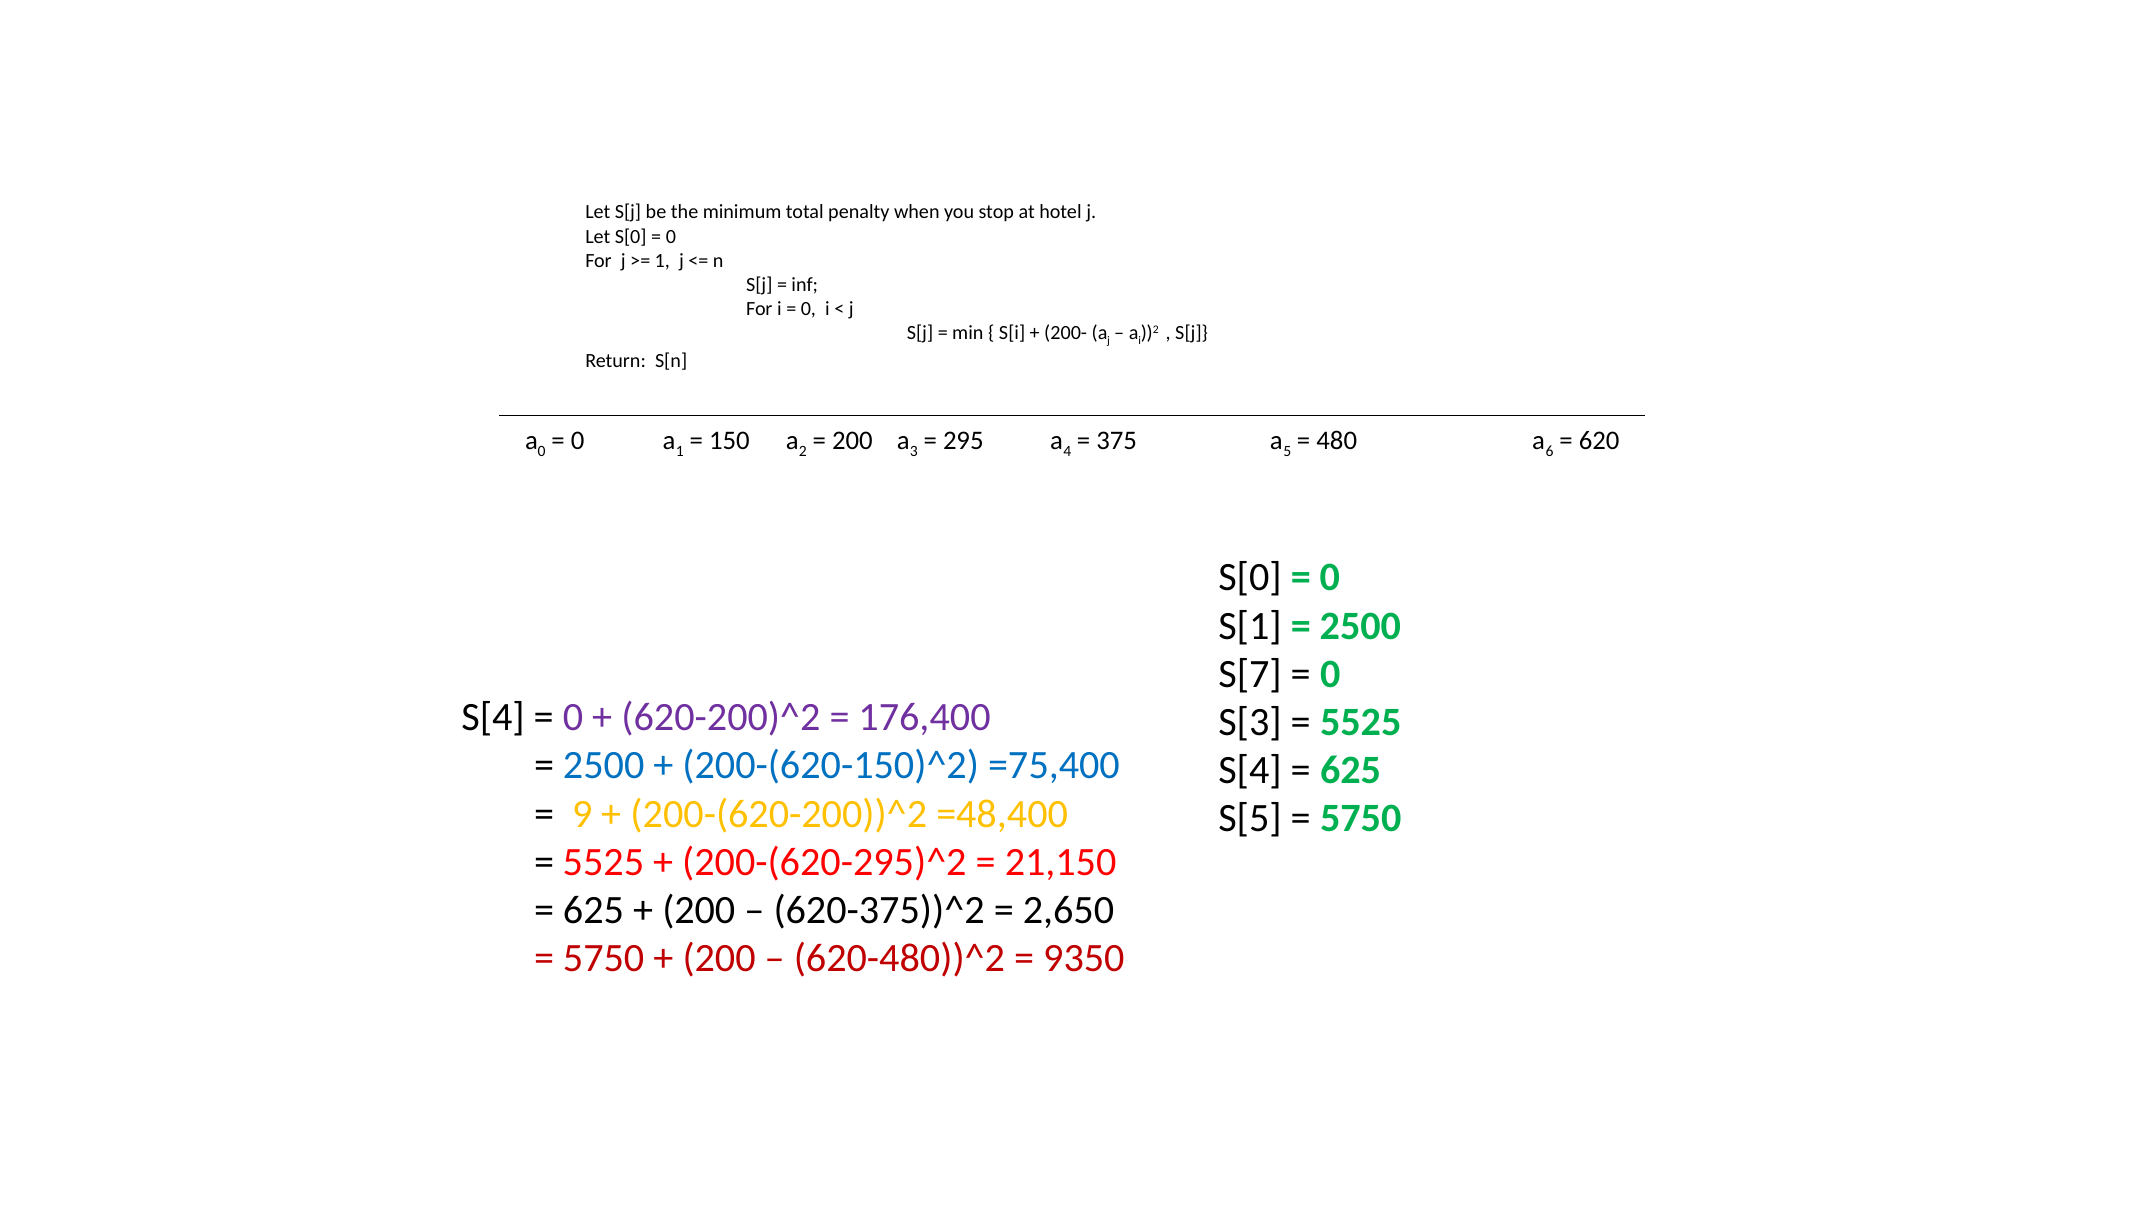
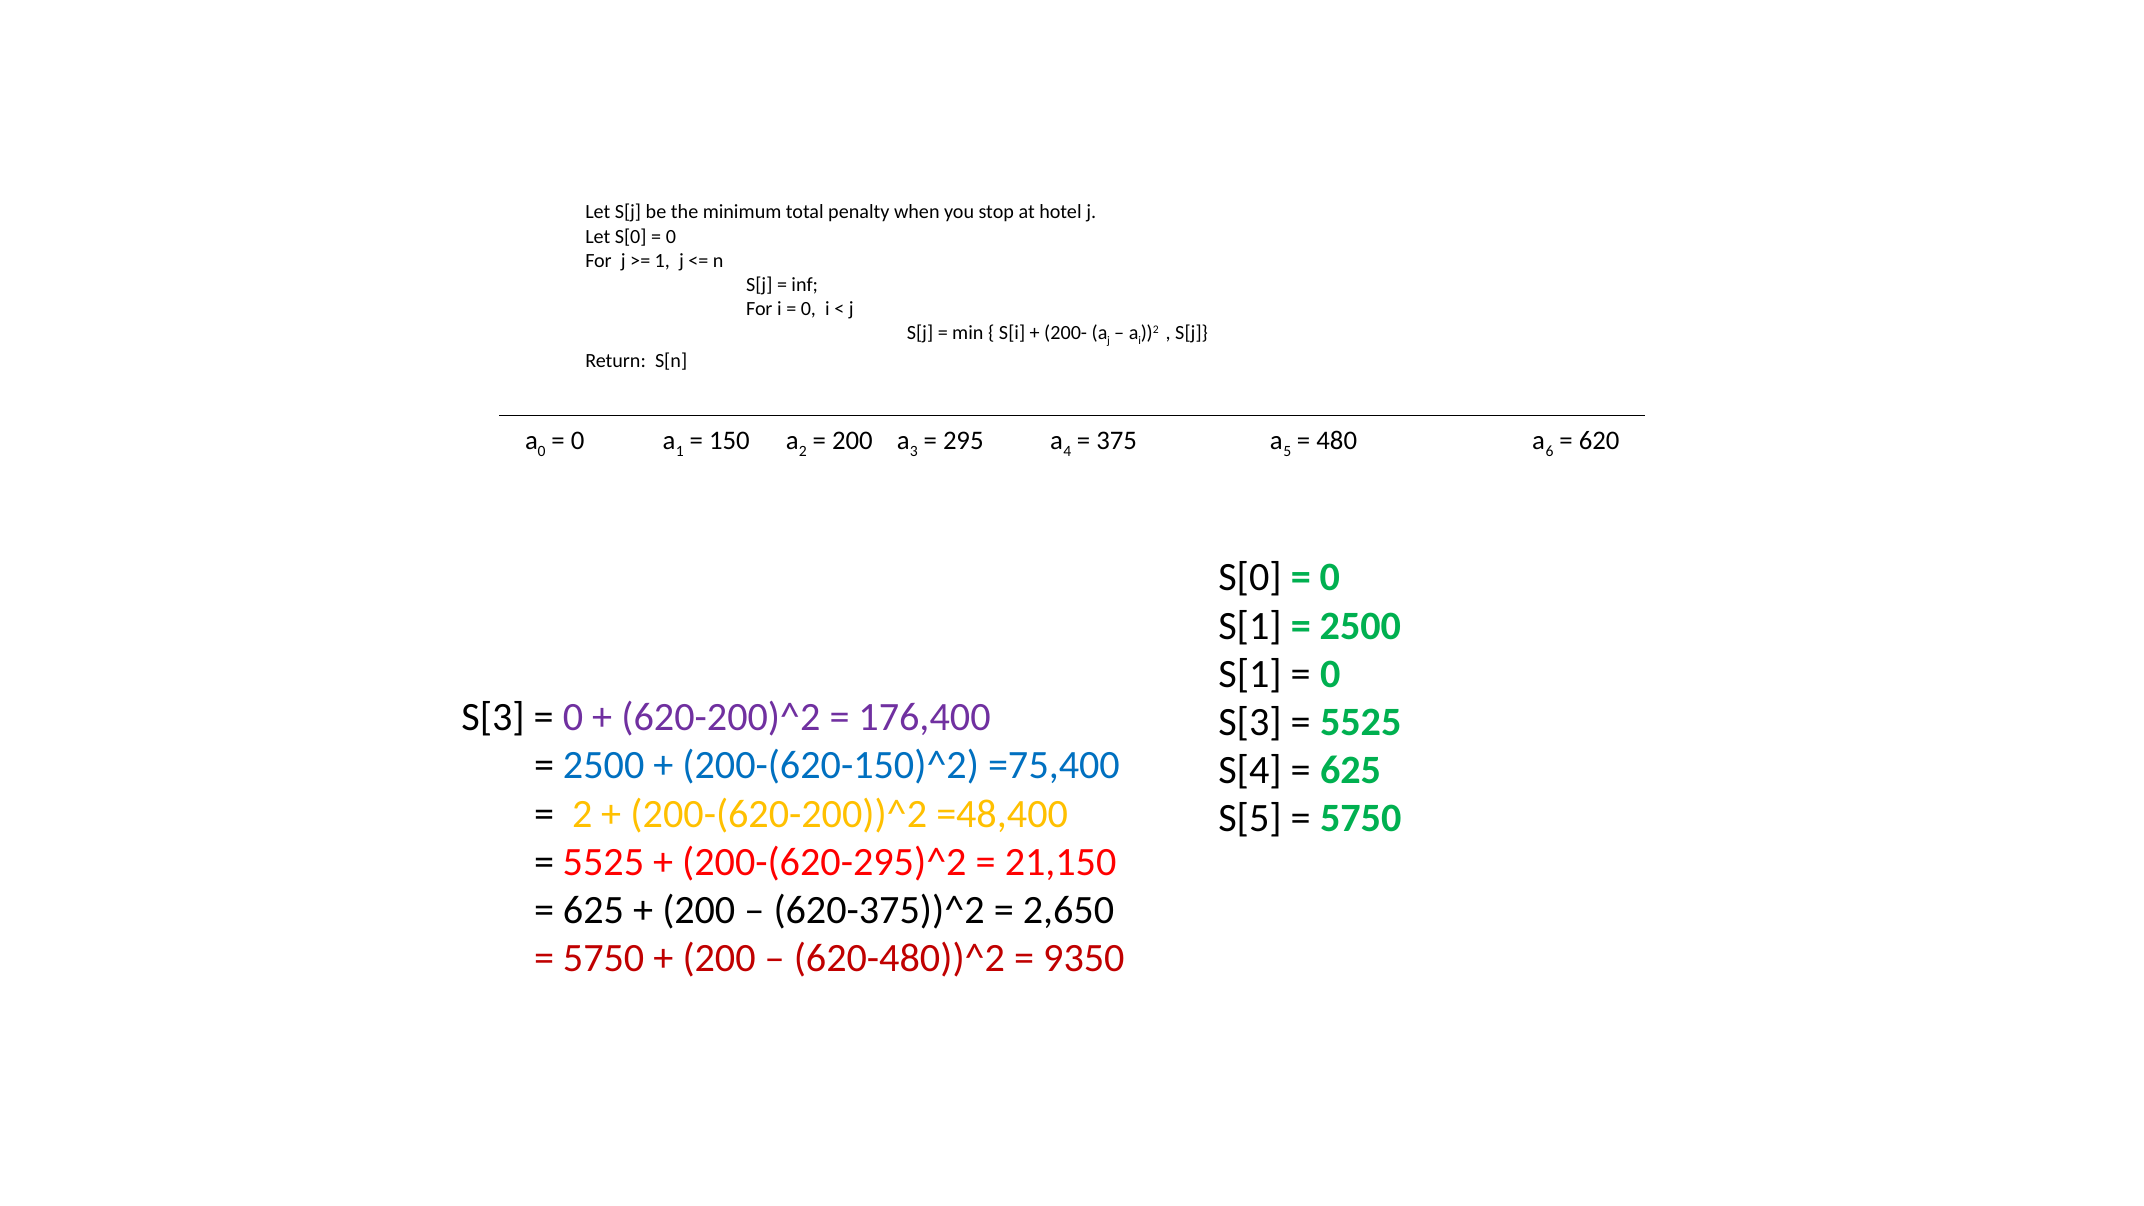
S[7: S[7 -> S[1 (1250, 674)
S[4: S[4 -> S[3 (493, 717)
9: 9 -> 2 (582, 814)
